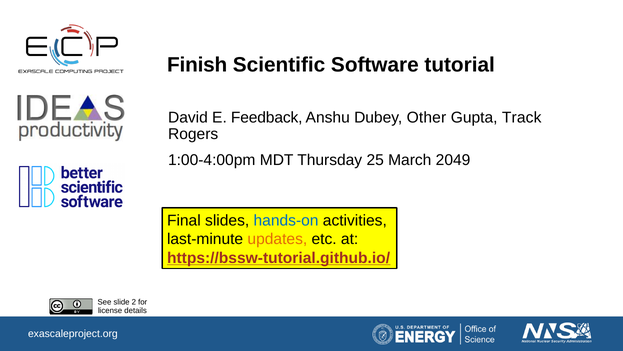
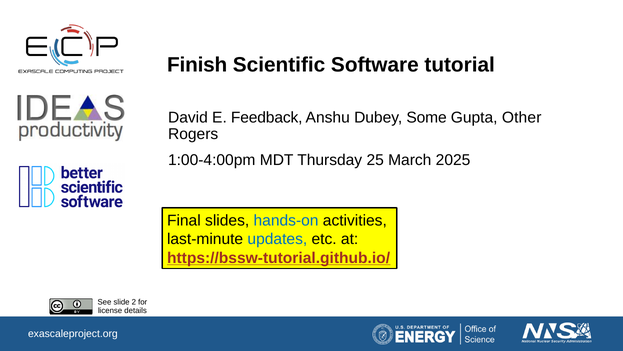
Other: Other -> Some (427, 117)
Track: Track -> Other (522, 117)
2049: 2049 -> 2025 (453, 160)
updates colour: orange -> blue (277, 239)
